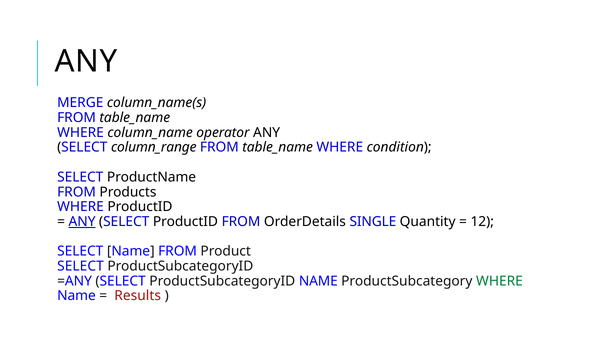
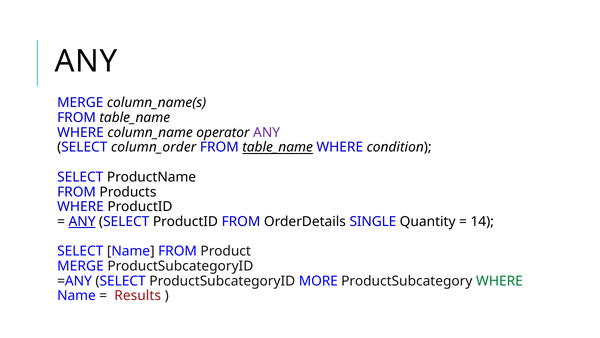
ANY colour: black -> purple (267, 132)
column_range: column_range -> column_order (154, 147)
table_name underline: none -> present (278, 147)
12: 12 -> 14 (482, 221)
SELECT: SELECT -> MERGE (80, 266)
ProductSubcategoryID NAME: NAME -> MORE (318, 281)
